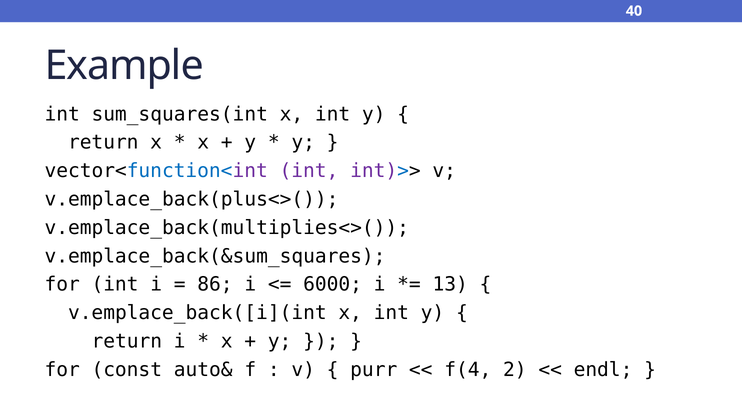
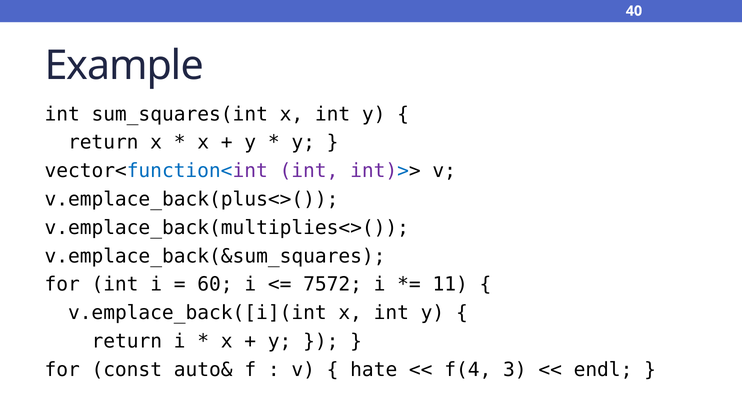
86: 86 -> 60 (215, 285)
6000: 6000 -> 7572 (333, 285)
13: 13 -> 11 (450, 285)
purr: purr -> hate (374, 370)
2: 2 -> 3 (515, 370)
